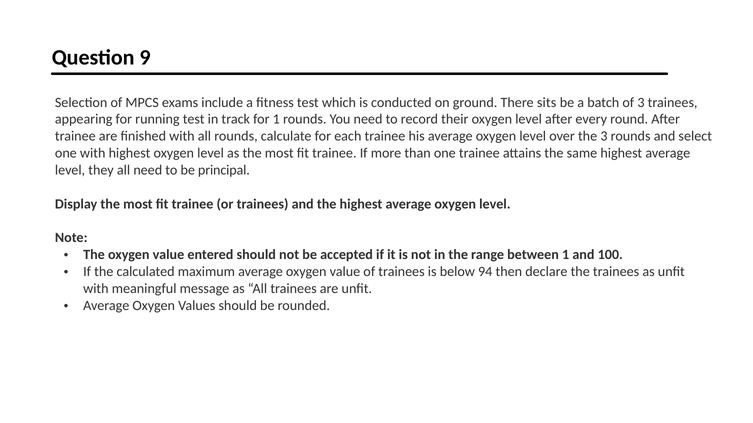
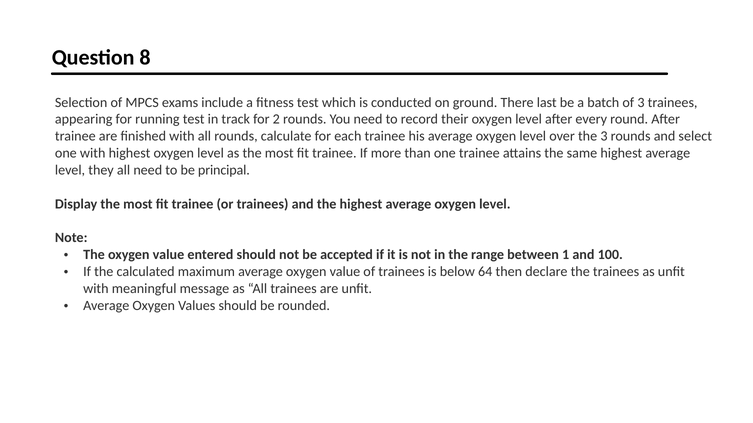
9: 9 -> 8 (145, 57)
sits: sits -> last (547, 103)
for 1: 1 -> 2 (276, 119)
94: 94 -> 64 (485, 272)
